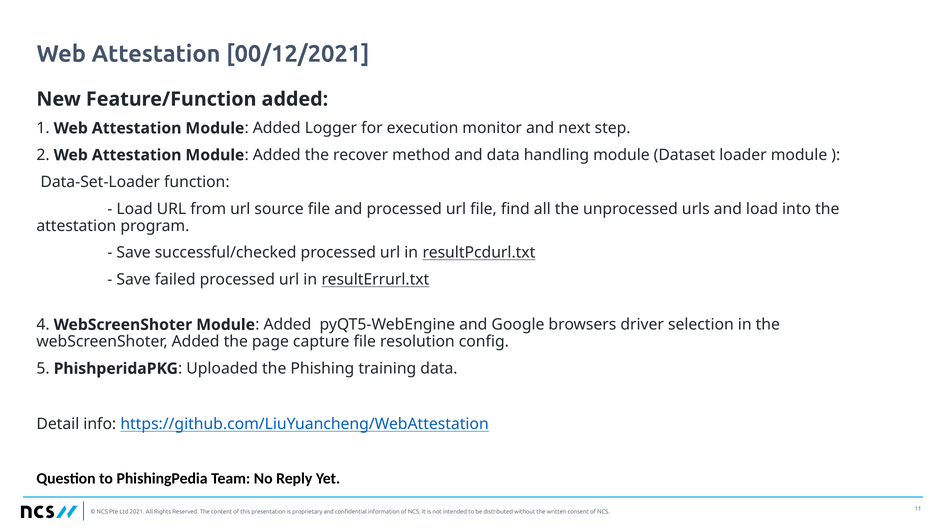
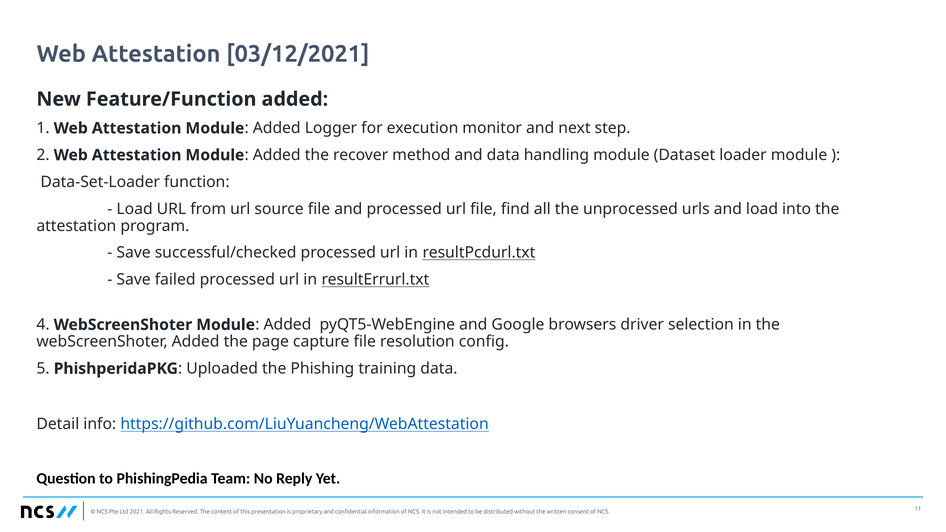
00/12/2021: 00/12/2021 -> 03/12/2021 (298, 54)
